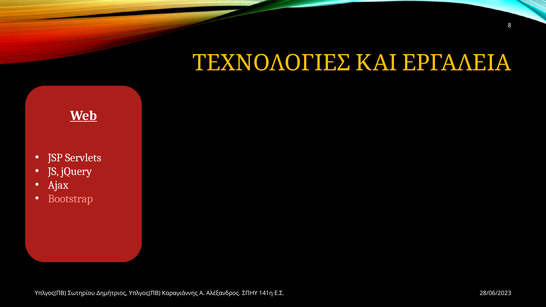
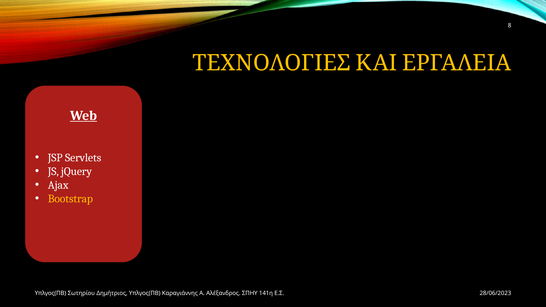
Bootstrap colour: pink -> yellow (70, 199)
